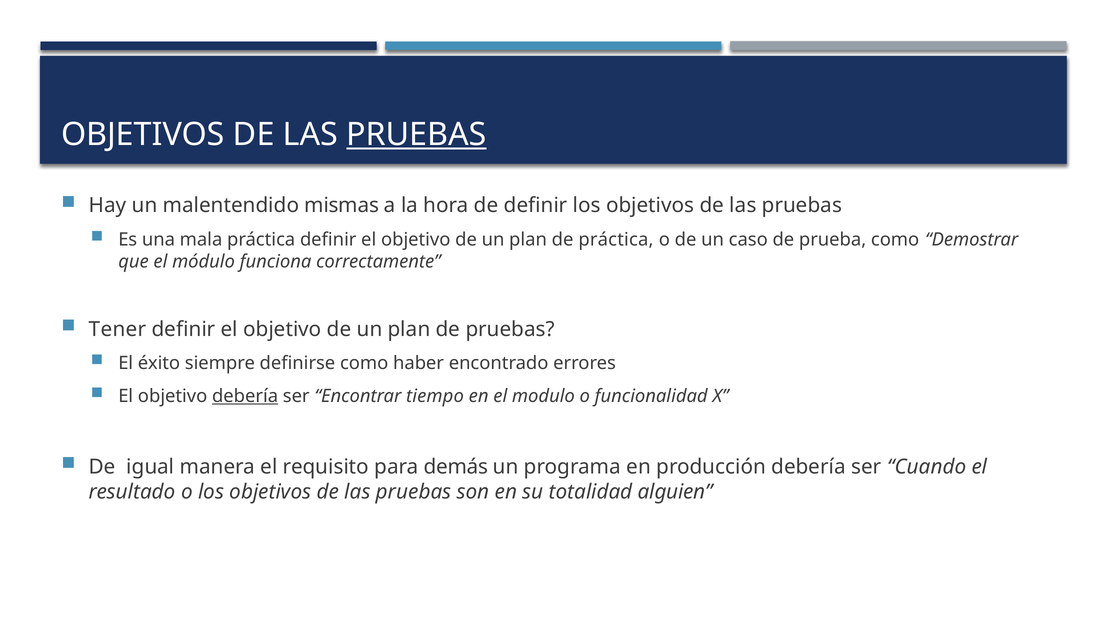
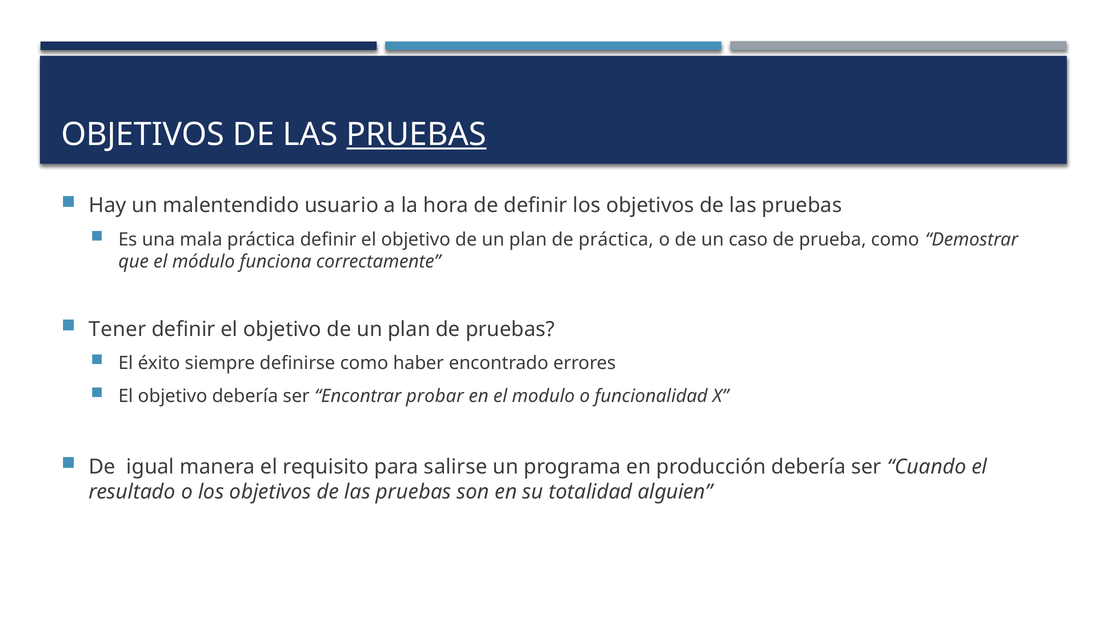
mismas: mismas -> usuario (342, 205)
debería underline: present -> none (245, 396)
tiempo: tiempo -> probar (435, 396)
demás: demás -> salirse (456, 467)
